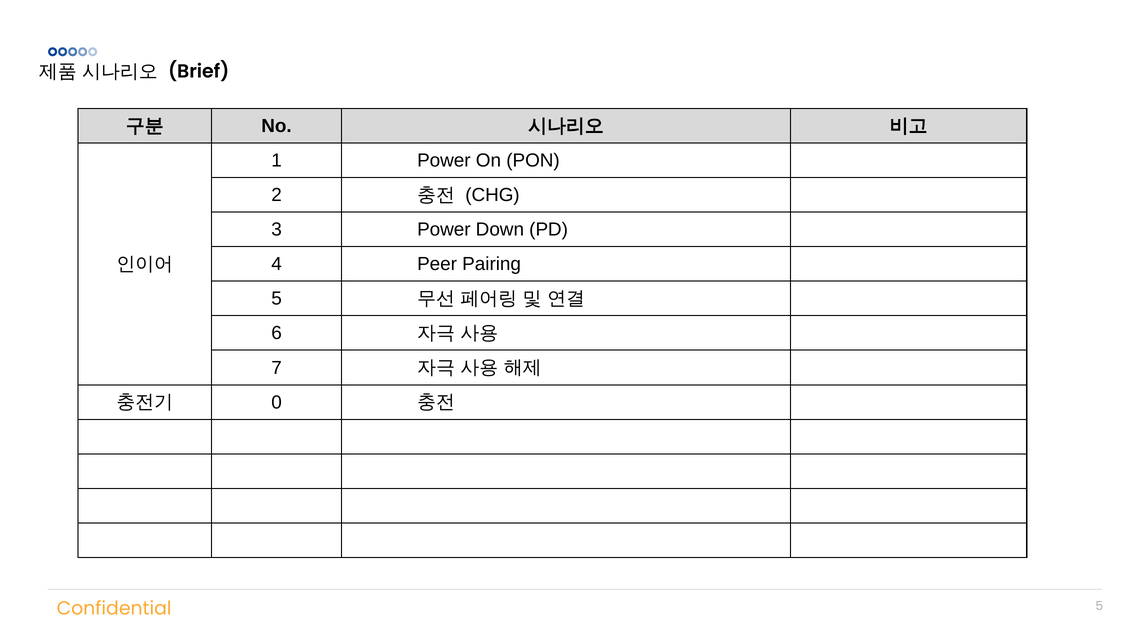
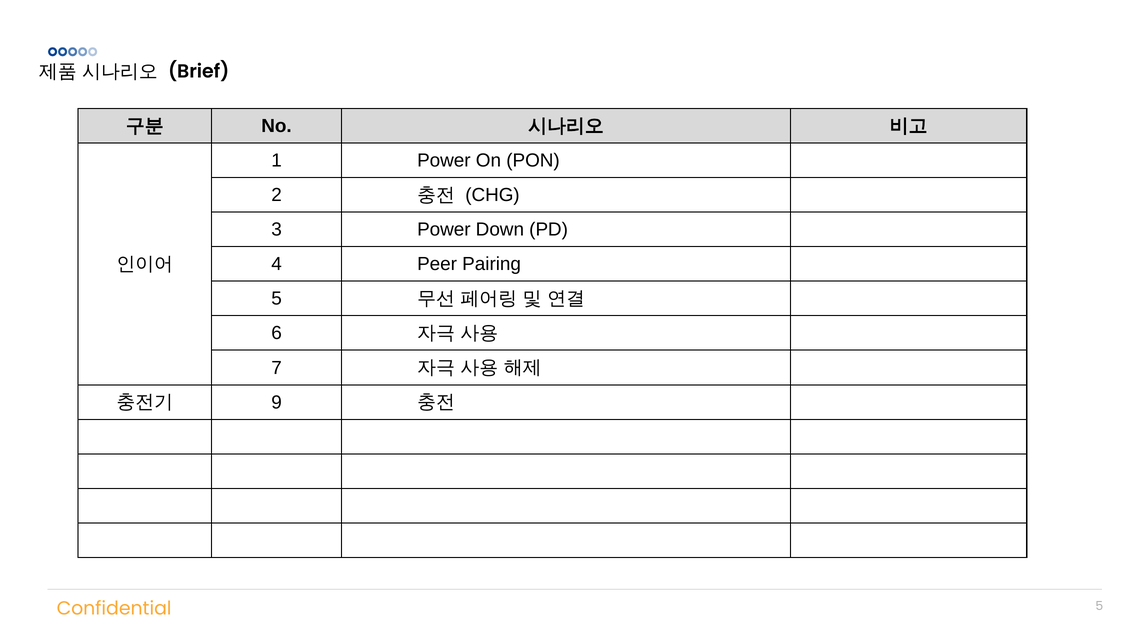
0: 0 -> 9 (277, 402)
